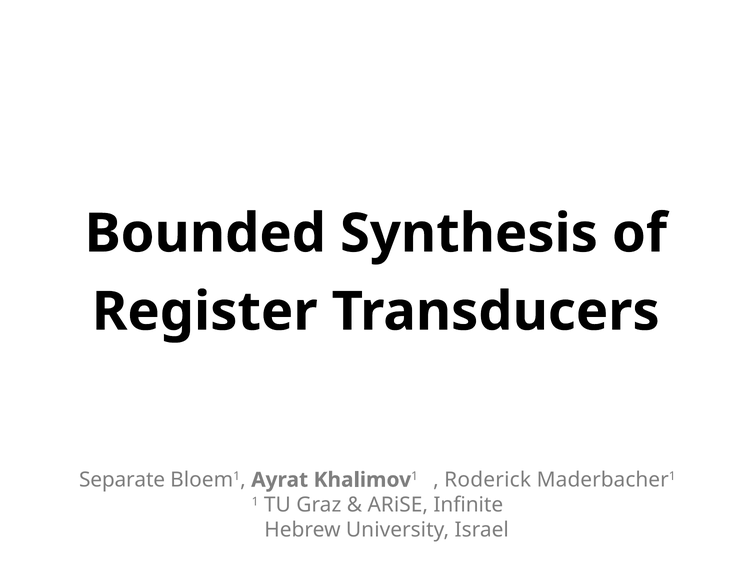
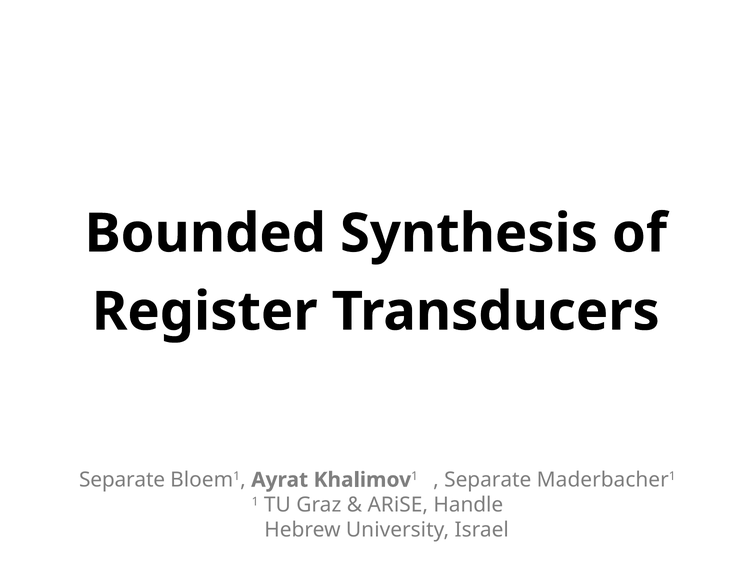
Roderick: Roderick -> Separate (488, 480)
Infinite: Infinite -> Handle (468, 505)
